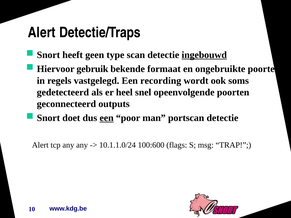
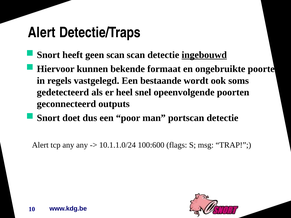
geen type: type -> scan (115, 55)
gebruik: gebruik -> kunnen (92, 69)
recording: recording -> bestaande (161, 81)
een underline: present -> none (107, 118)
